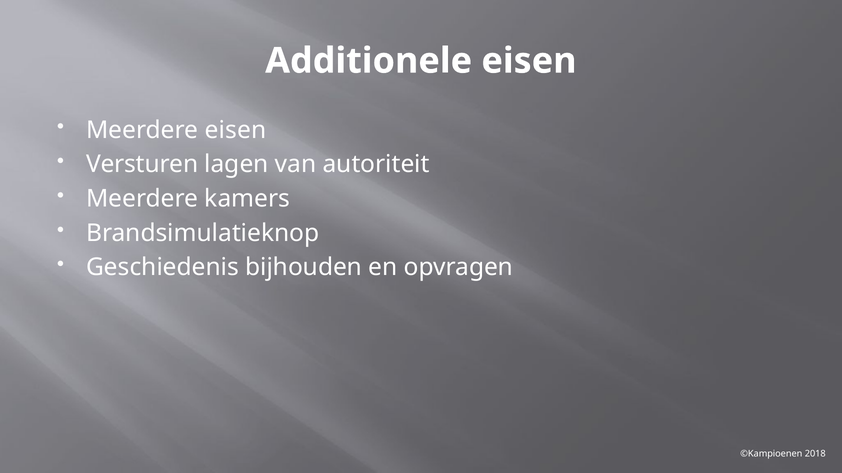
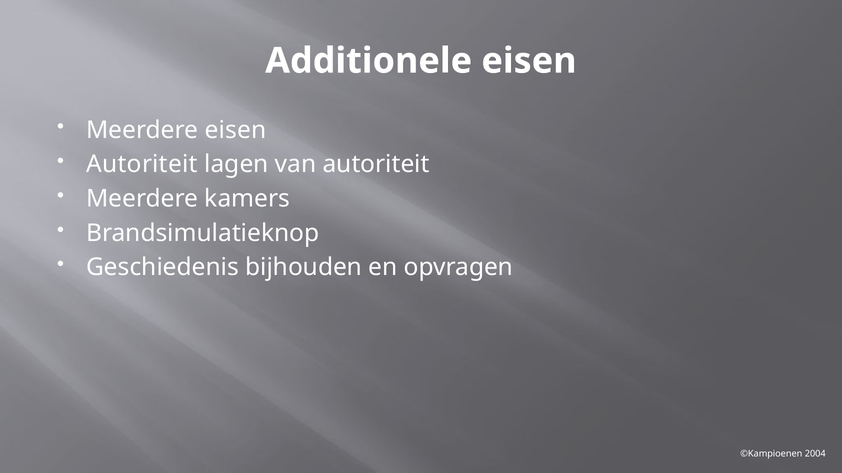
Versturen: Versturen -> Autoriteit (142, 164)
2018: 2018 -> 2004 (815, 454)
